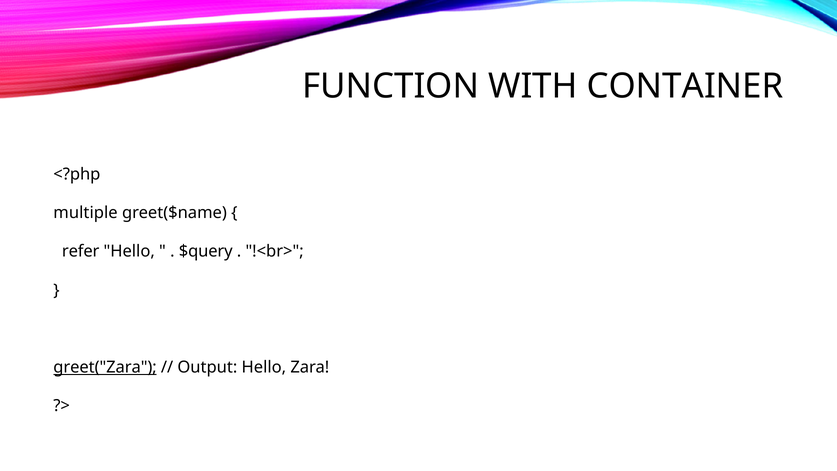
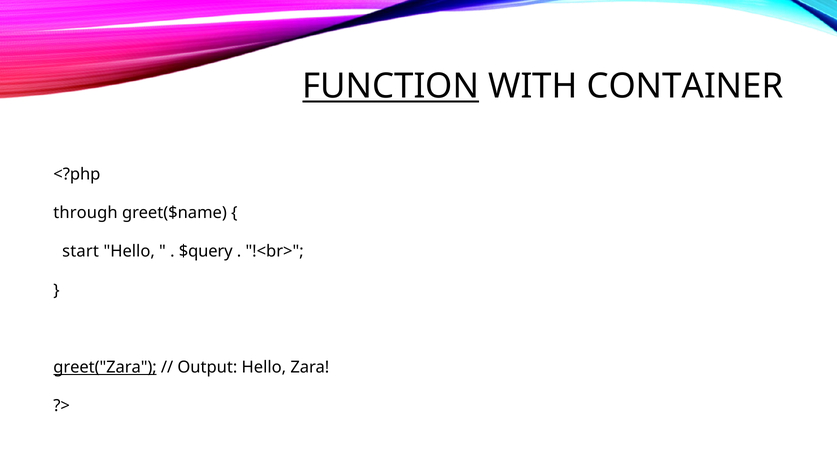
FUNCTION underline: none -> present (391, 86)
multiple: multiple -> through (86, 213)
refer: refer -> start (81, 251)
